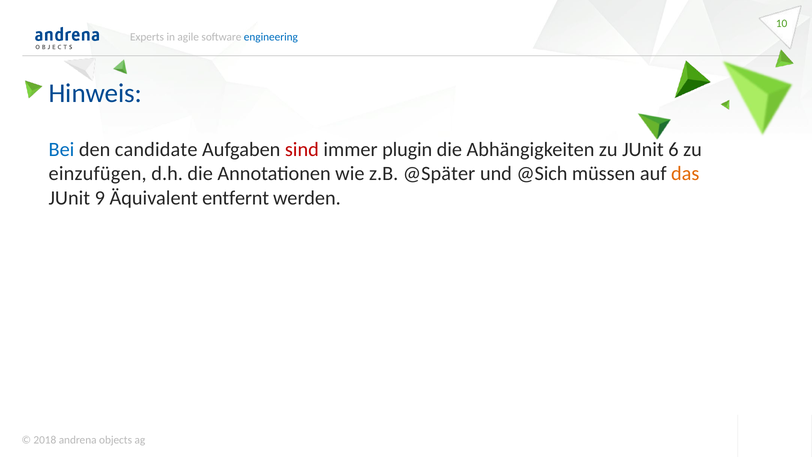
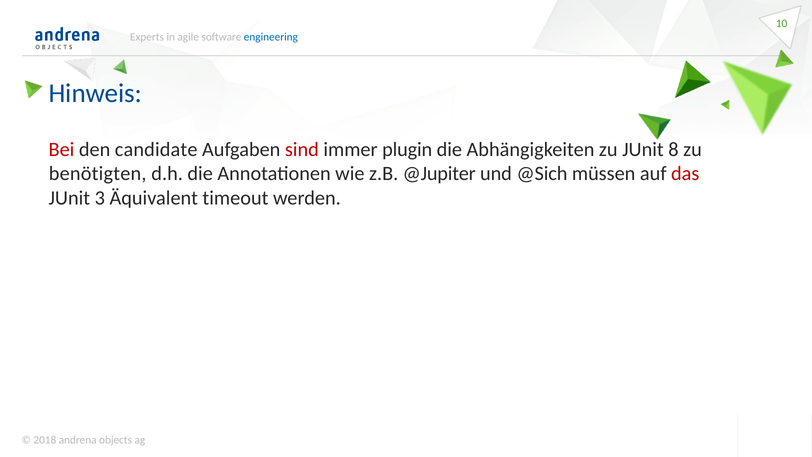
Bei colour: blue -> red (61, 149)
6: 6 -> 8 (673, 149)
einzufügen: einzufügen -> benötigten (98, 174)
@Später: @Später -> @Jupiter (439, 174)
das colour: orange -> red (685, 174)
9: 9 -> 3 (100, 198)
entfernt: entfernt -> timeout (235, 198)
